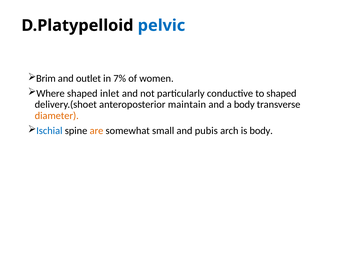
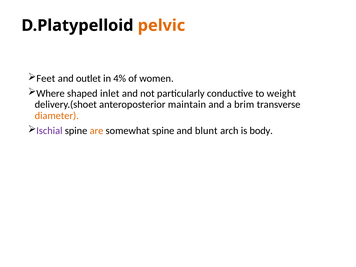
pelvic colour: blue -> orange (161, 25)
Brim: Brim -> Feet (46, 78)
7%: 7% -> 4% (120, 78)
to shaped: shaped -> weight (281, 93)
a body: body -> brim (244, 105)
Ischial colour: blue -> purple (49, 131)
somewhat small: small -> spine (163, 131)
pubis: pubis -> blunt (206, 131)
